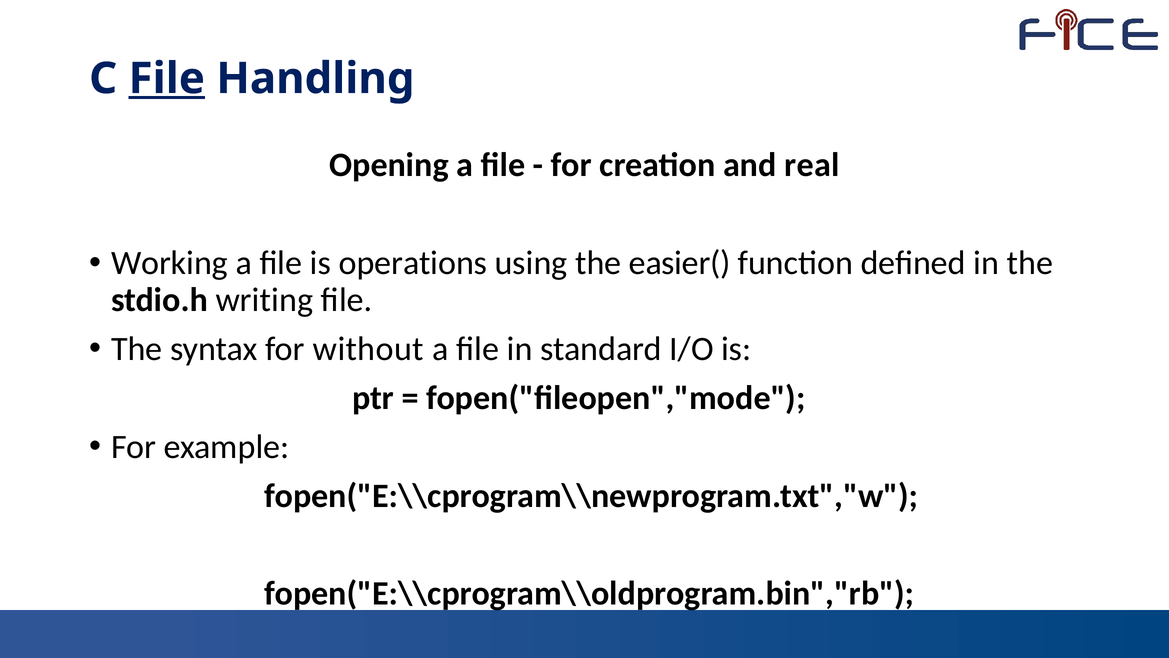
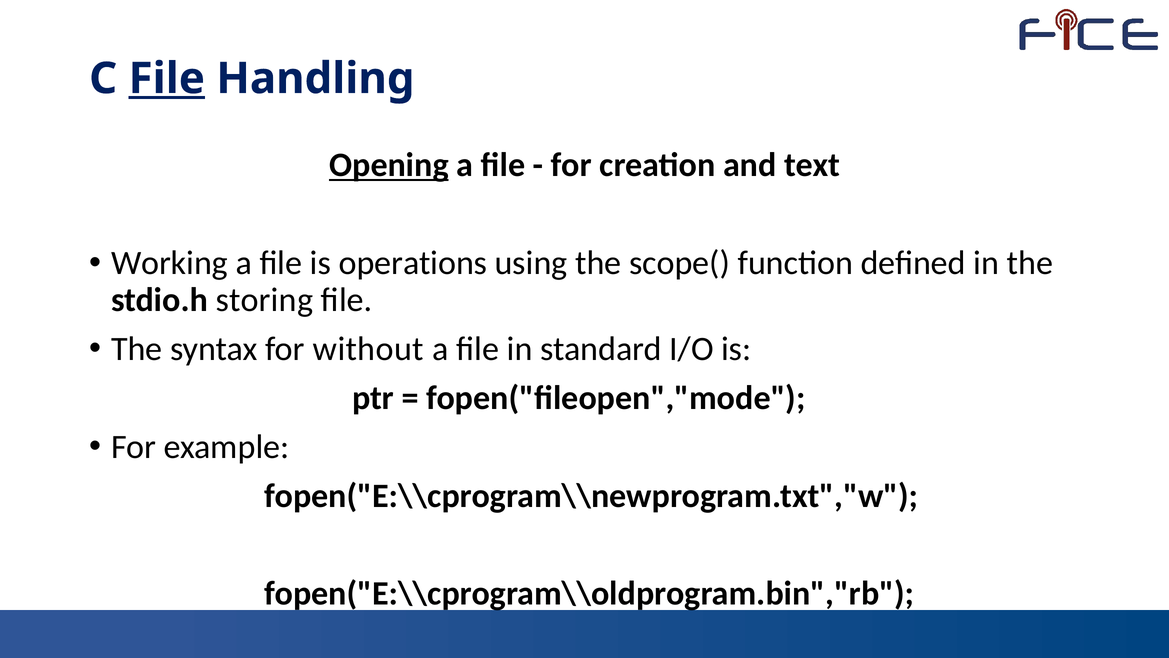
Opening underline: none -> present (389, 165)
real: real -> text (812, 165)
easier(: easier( -> scope( (680, 263)
writing: writing -> storing (264, 300)
